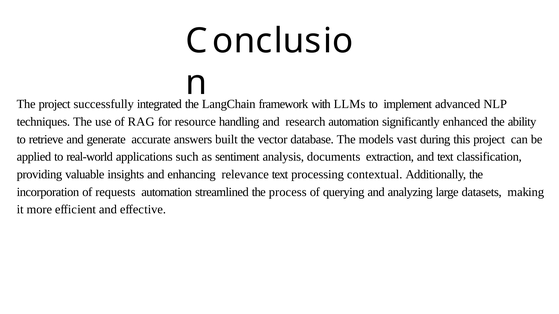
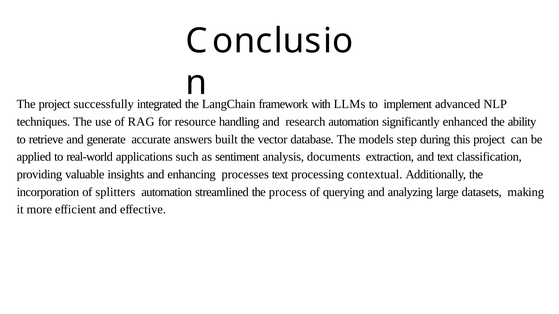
vast: vast -> step (407, 140)
relevance: relevance -> processes (245, 175)
requests: requests -> splitters (115, 192)
